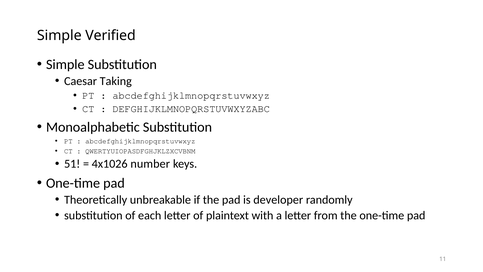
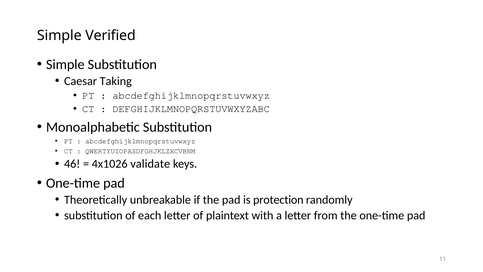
51: 51 -> 46 (72, 164)
number: number -> validate (150, 164)
developer: developer -> protection (278, 200)
